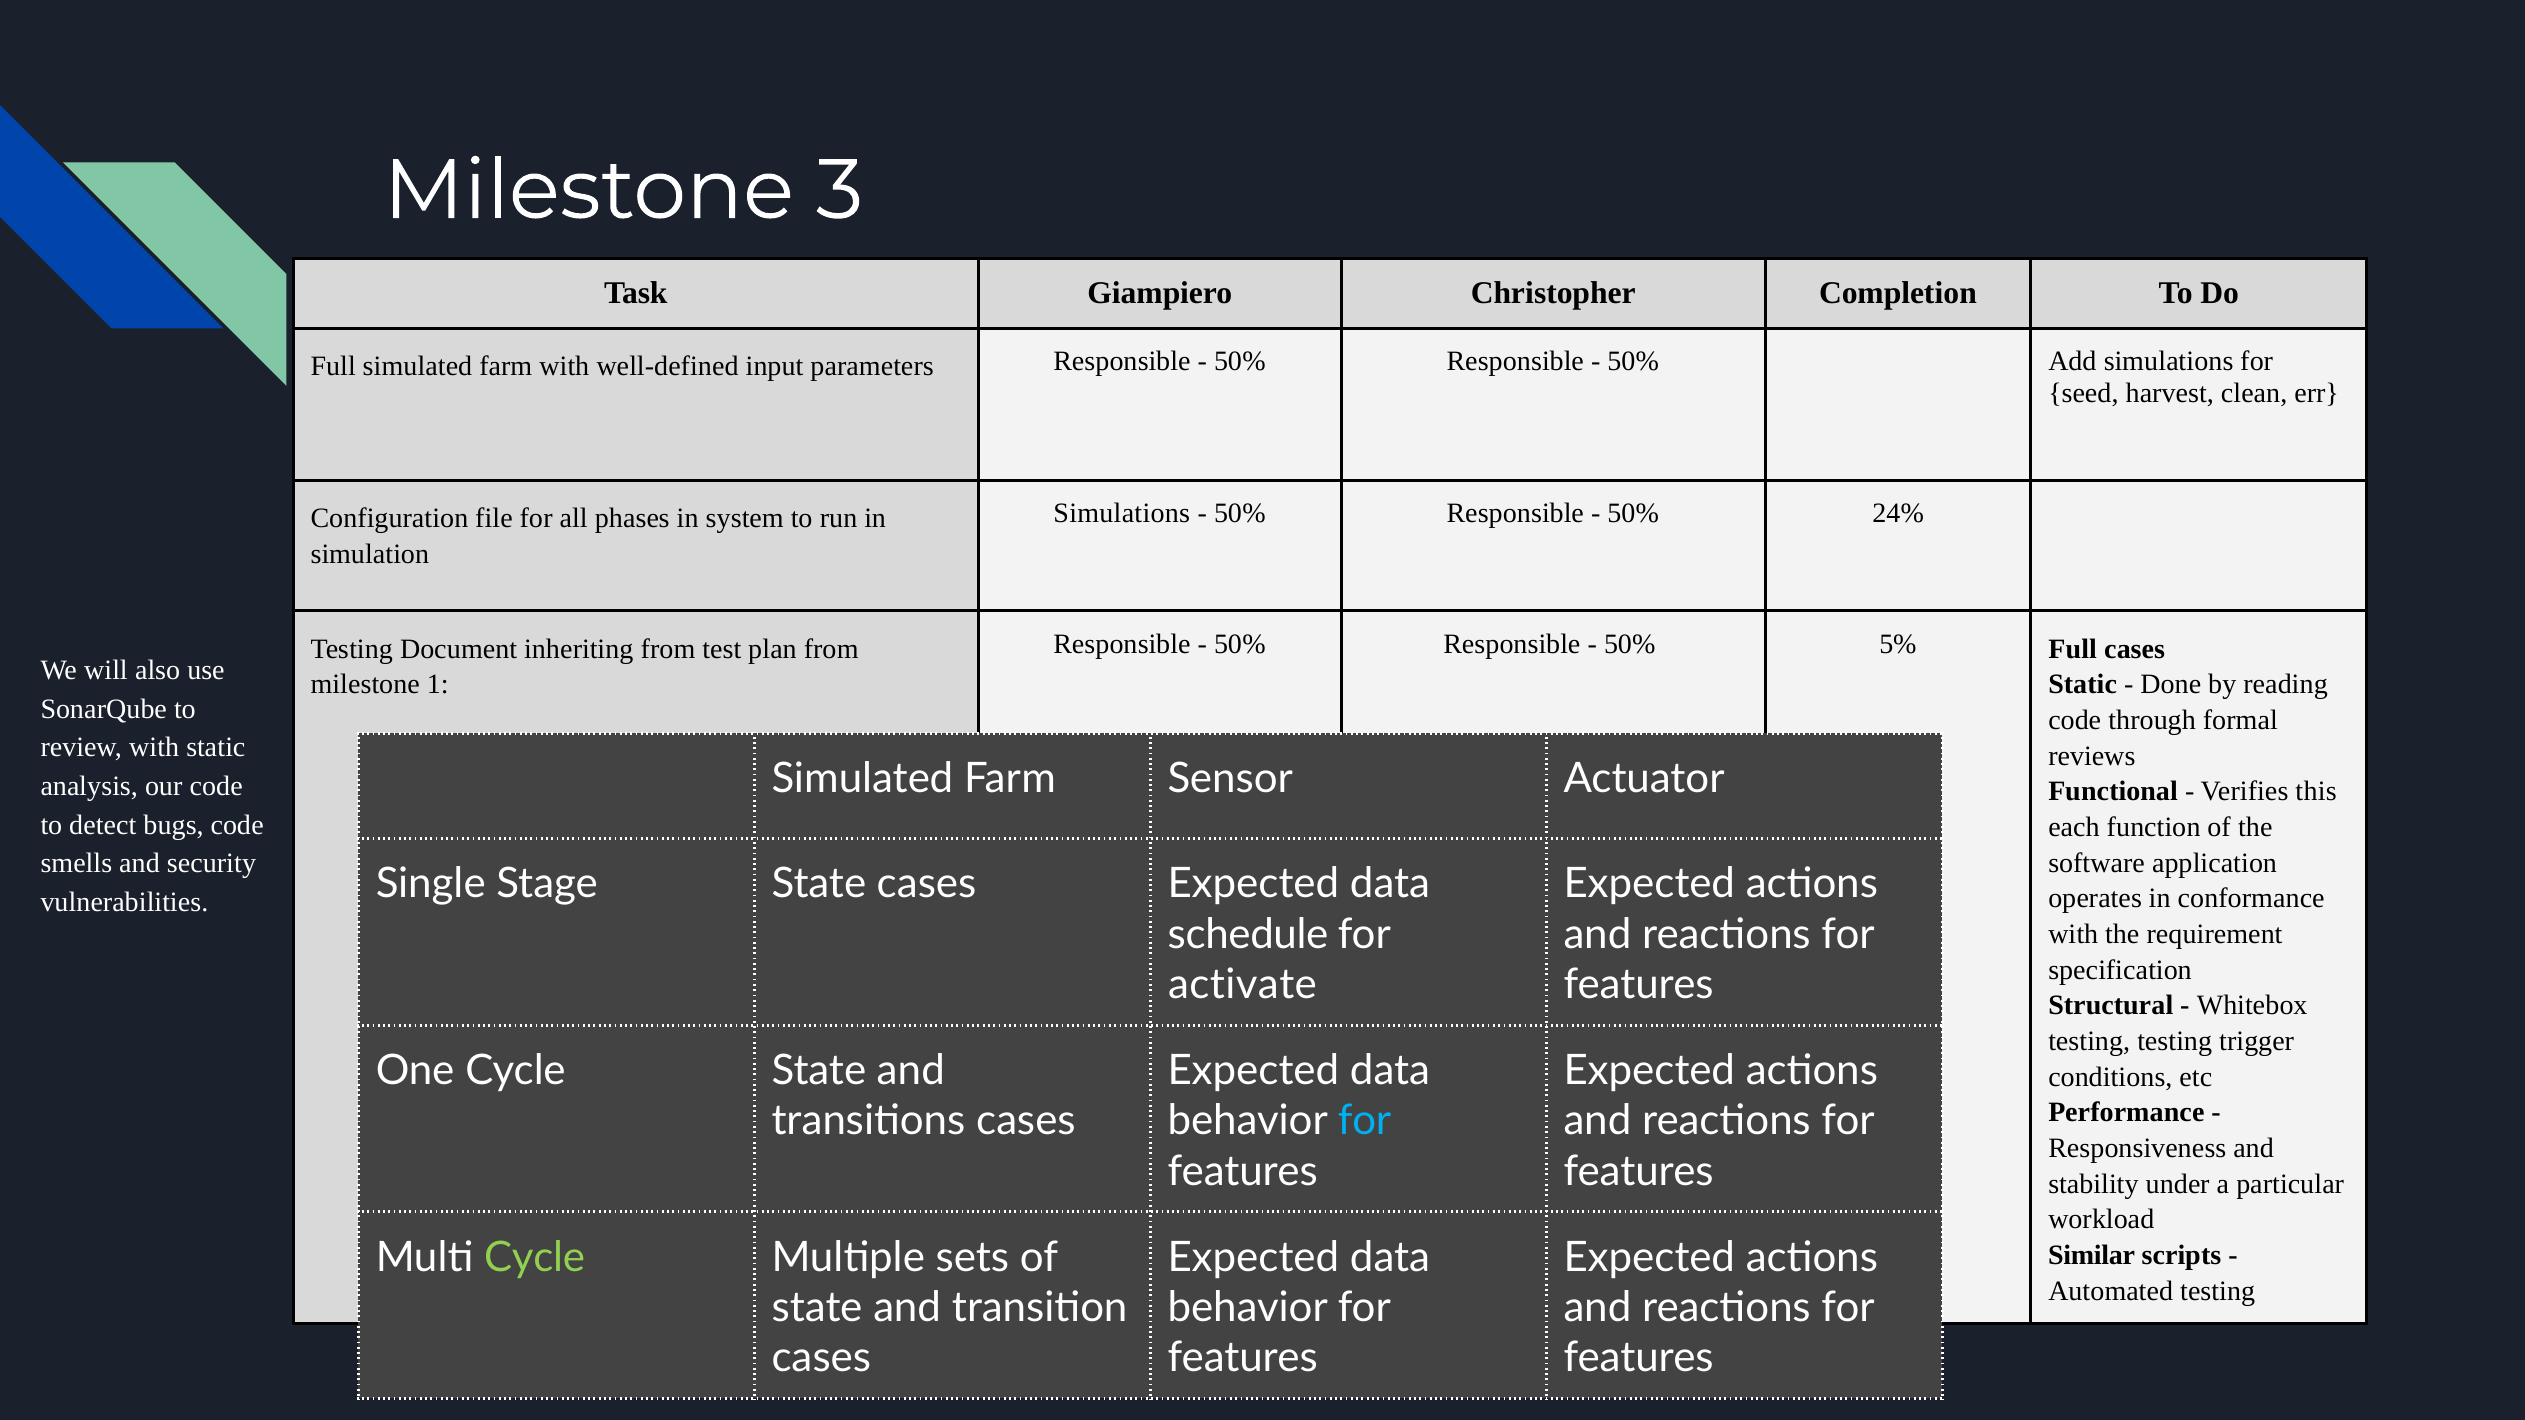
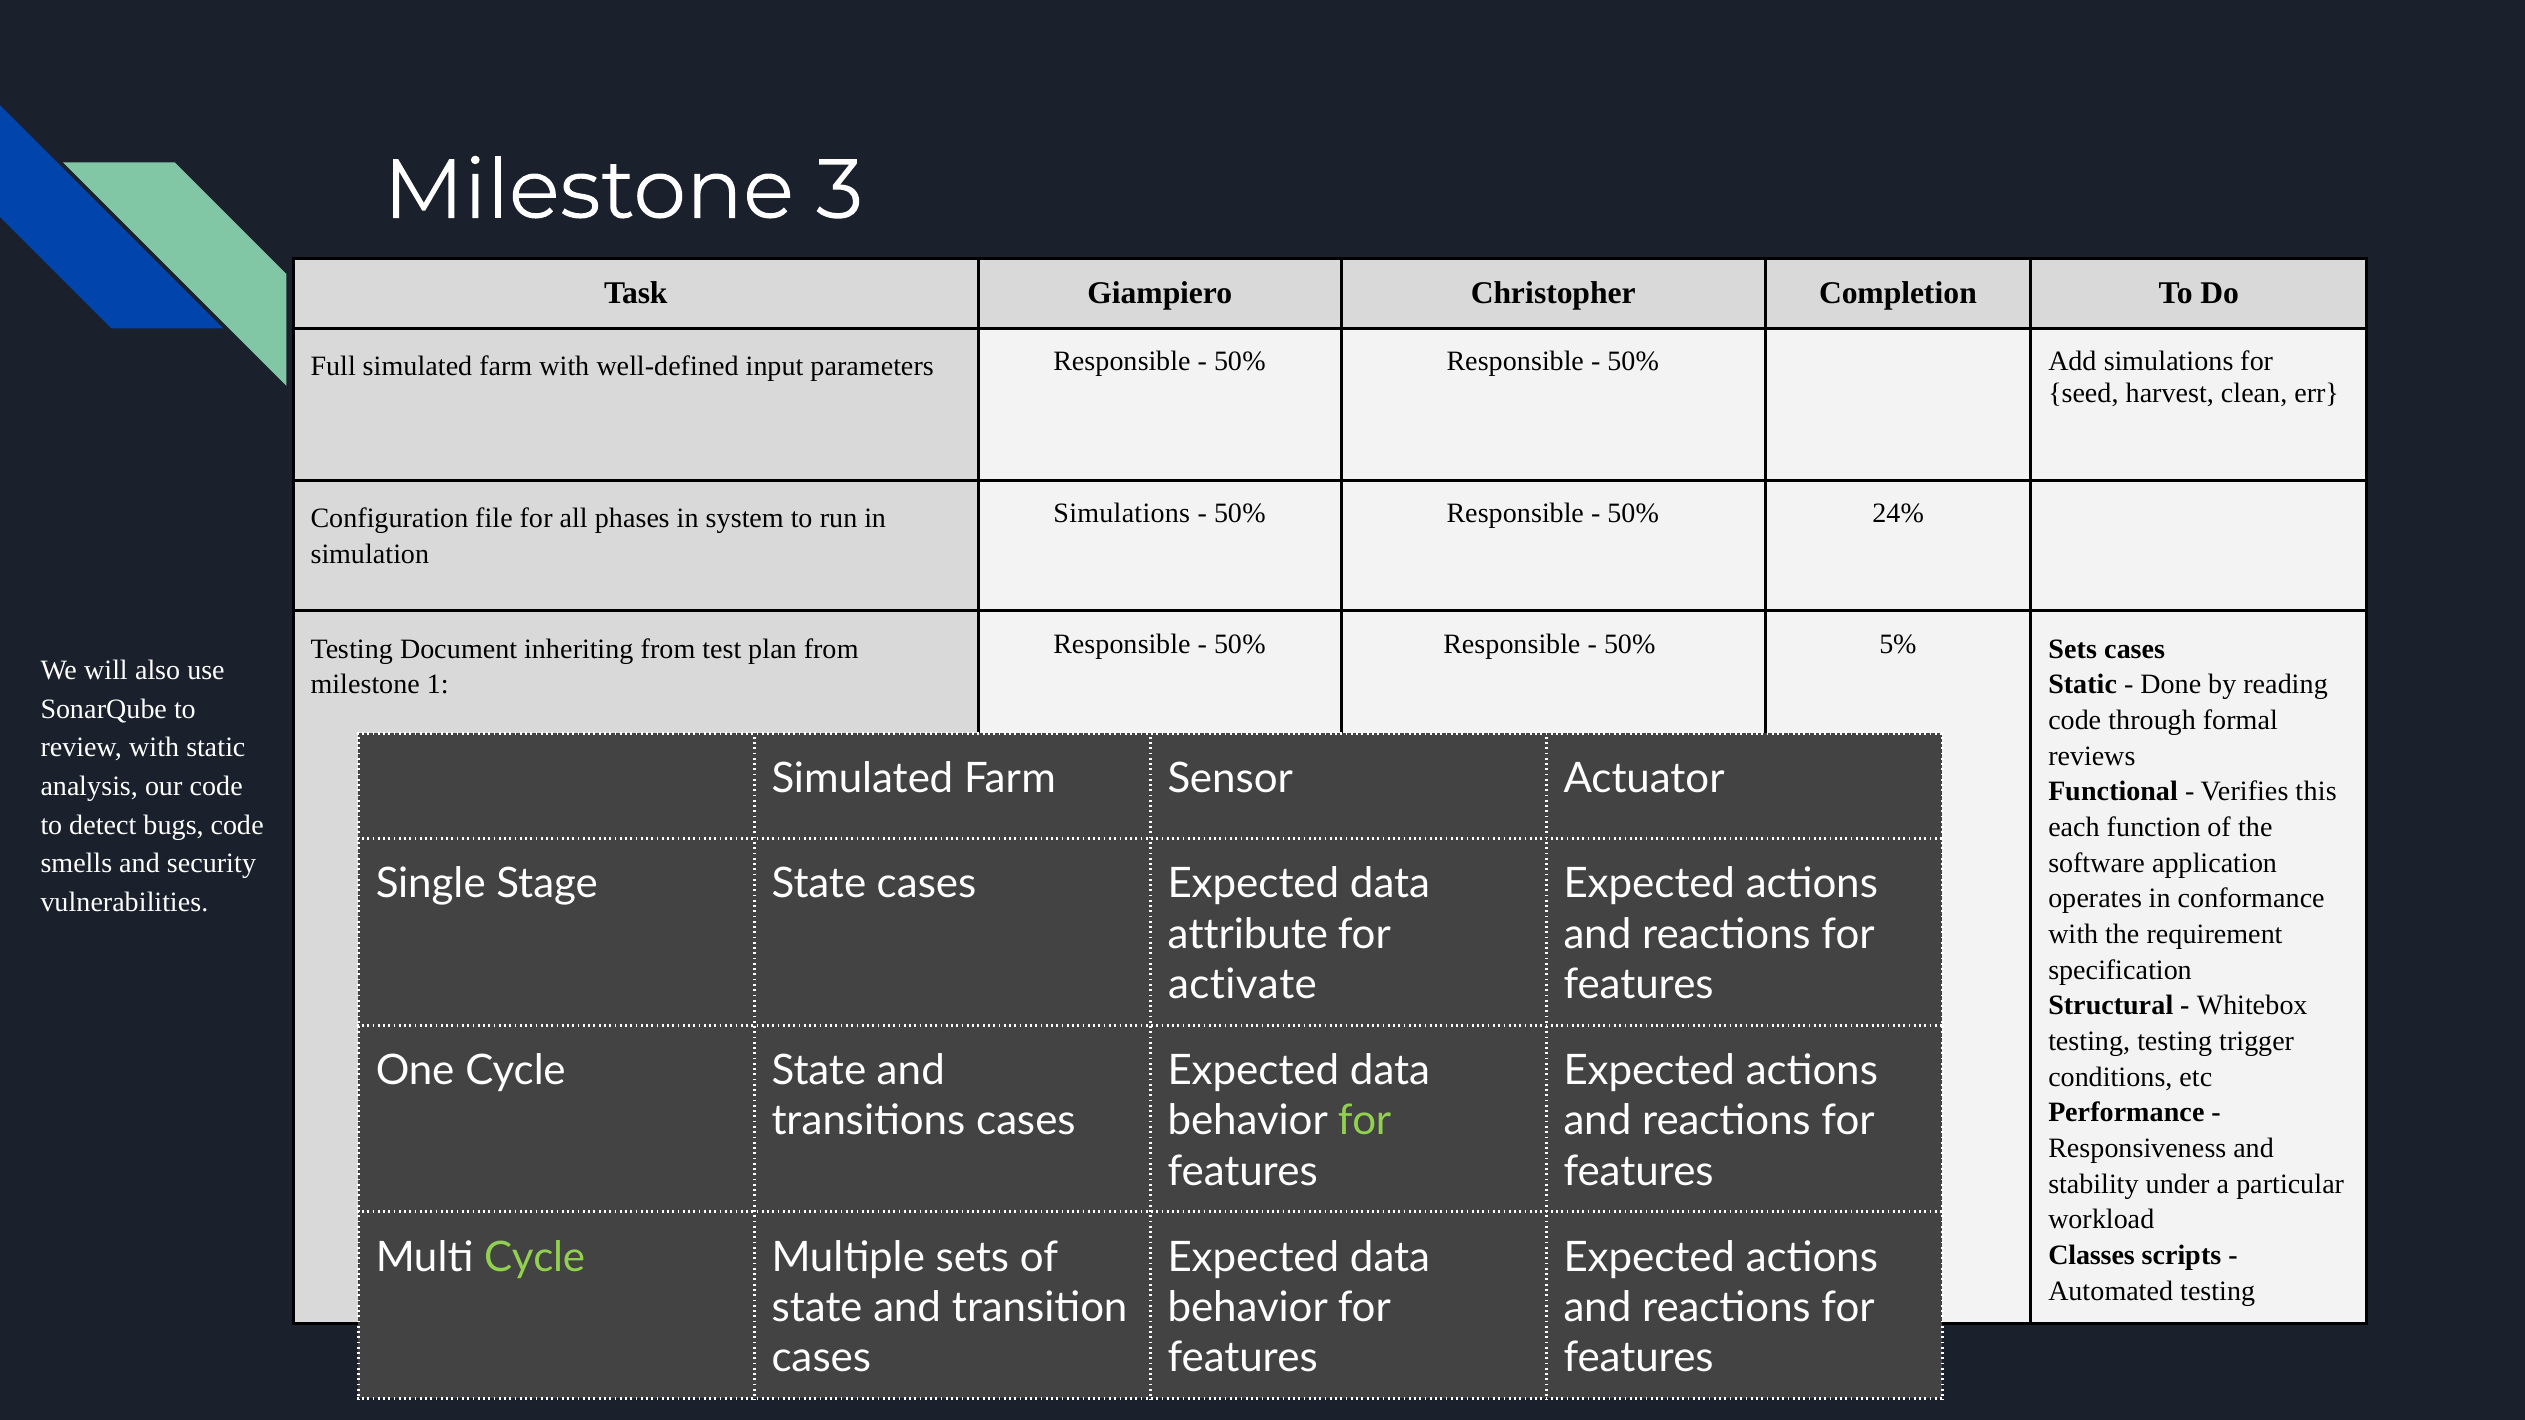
5% Full: Full -> Sets (2073, 649)
schedule: schedule -> attribute (1248, 935)
for colour: light blue -> light green (1365, 1121)
Similar: Similar -> Classes (2092, 1256)
